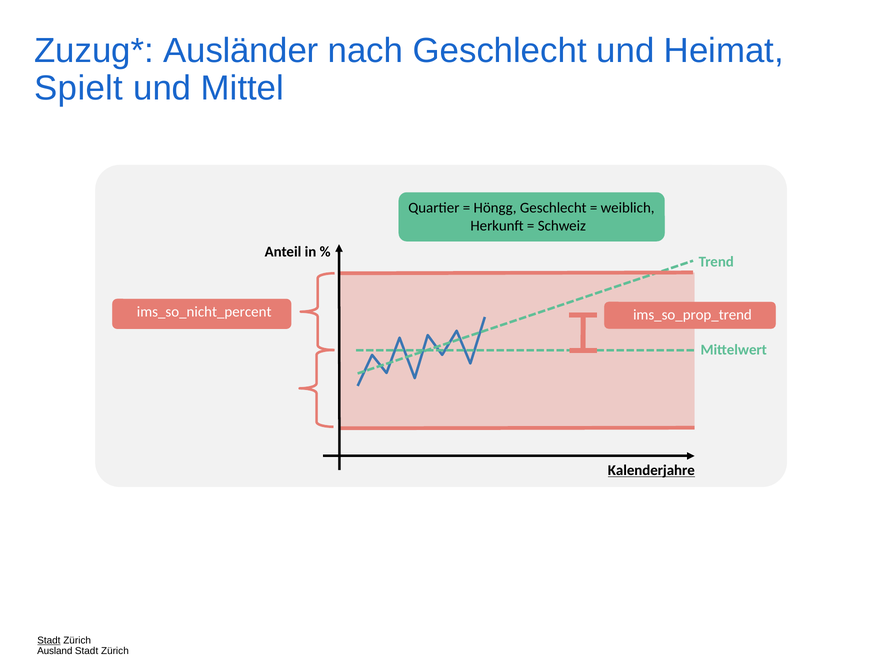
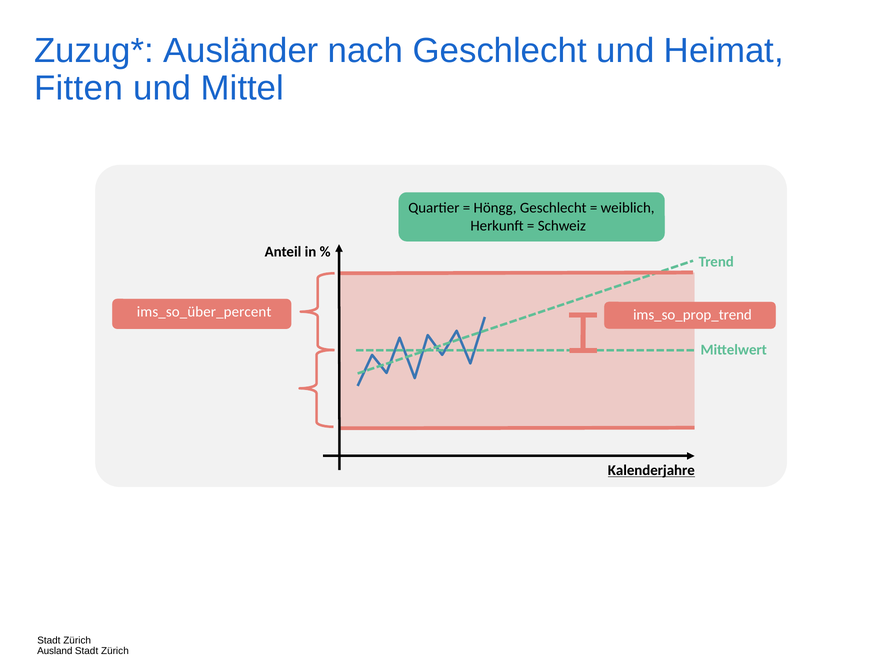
Spielt: Spielt -> Fitten (79, 88)
ims_so_nicht_percent: ims_so_nicht_percent -> ims_so_über_percent (204, 312)
Stadt underline: present -> none (49, 640)
